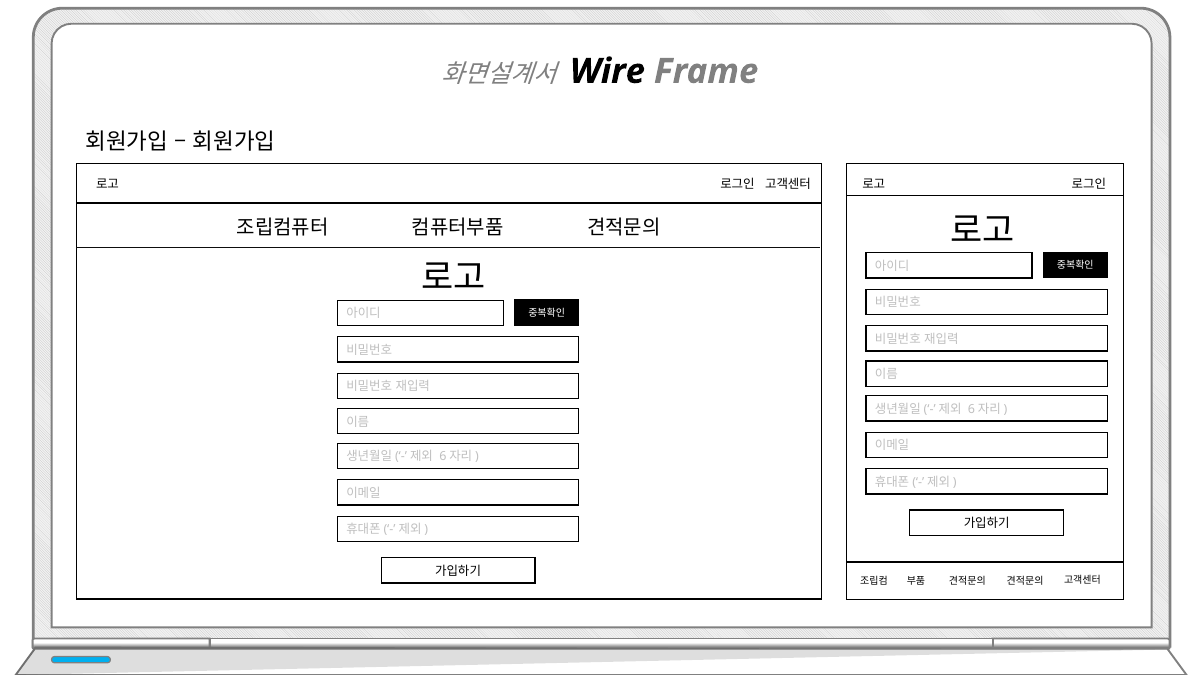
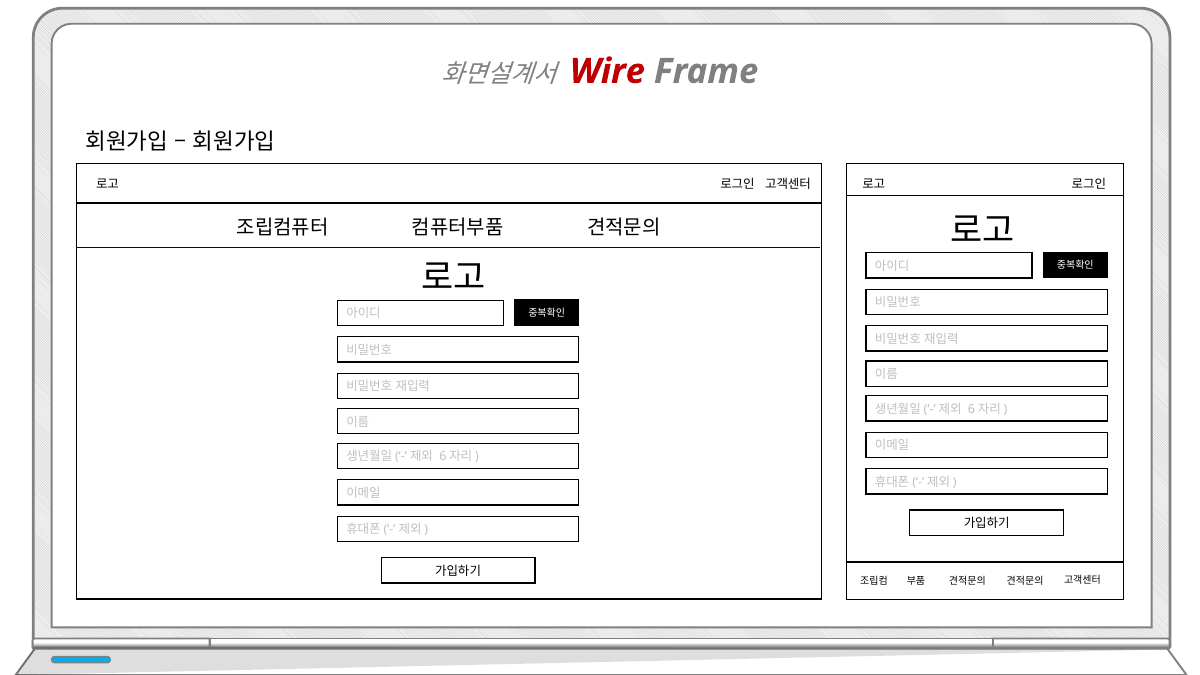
Wire colour: black -> red (607, 71)
